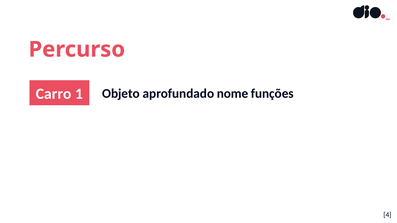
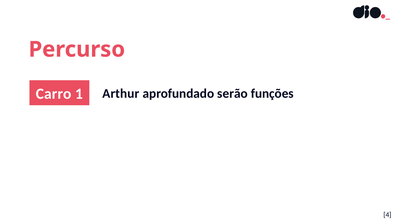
Objeto: Objeto -> Arthur (121, 94)
nome: nome -> serão (232, 94)
